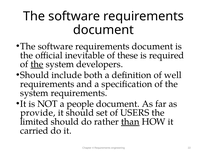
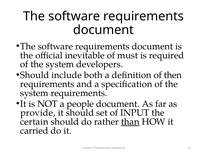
these: these -> must (128, 55)
the underline: present -> none (37, 64)
well: well -> then (173, 75)
USERS: USERS -> INPUT (135, 113)
limited: limited -> certain (34, 122)
